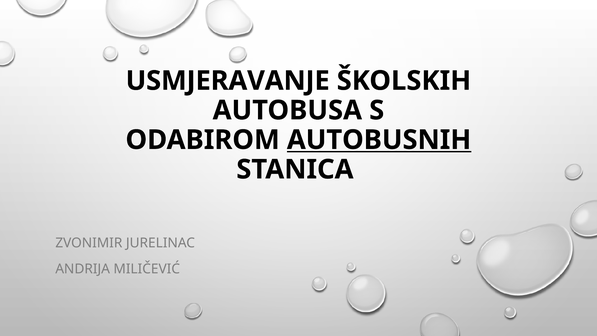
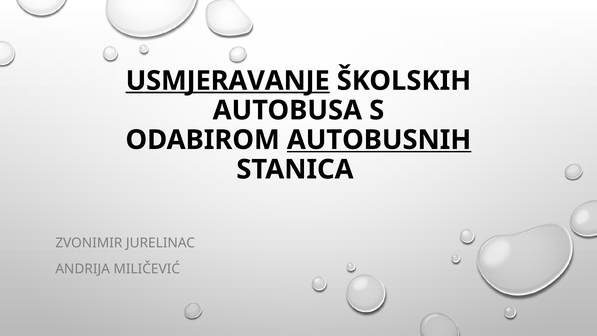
USMJERAVANJE underline: none -> present (228, 81)
